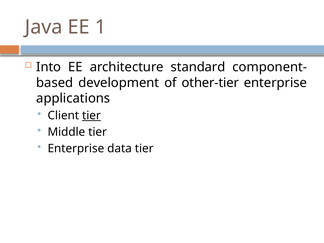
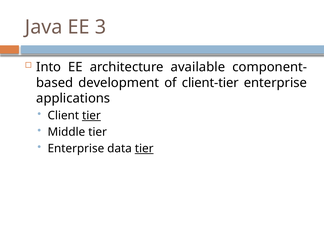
1: 1 -> 3 (101, 27)
standard: standard -> available (198, 67)
other-tier: other-tier -> client-tier (210, 83)
tier underline: none -> present (144, 149)
